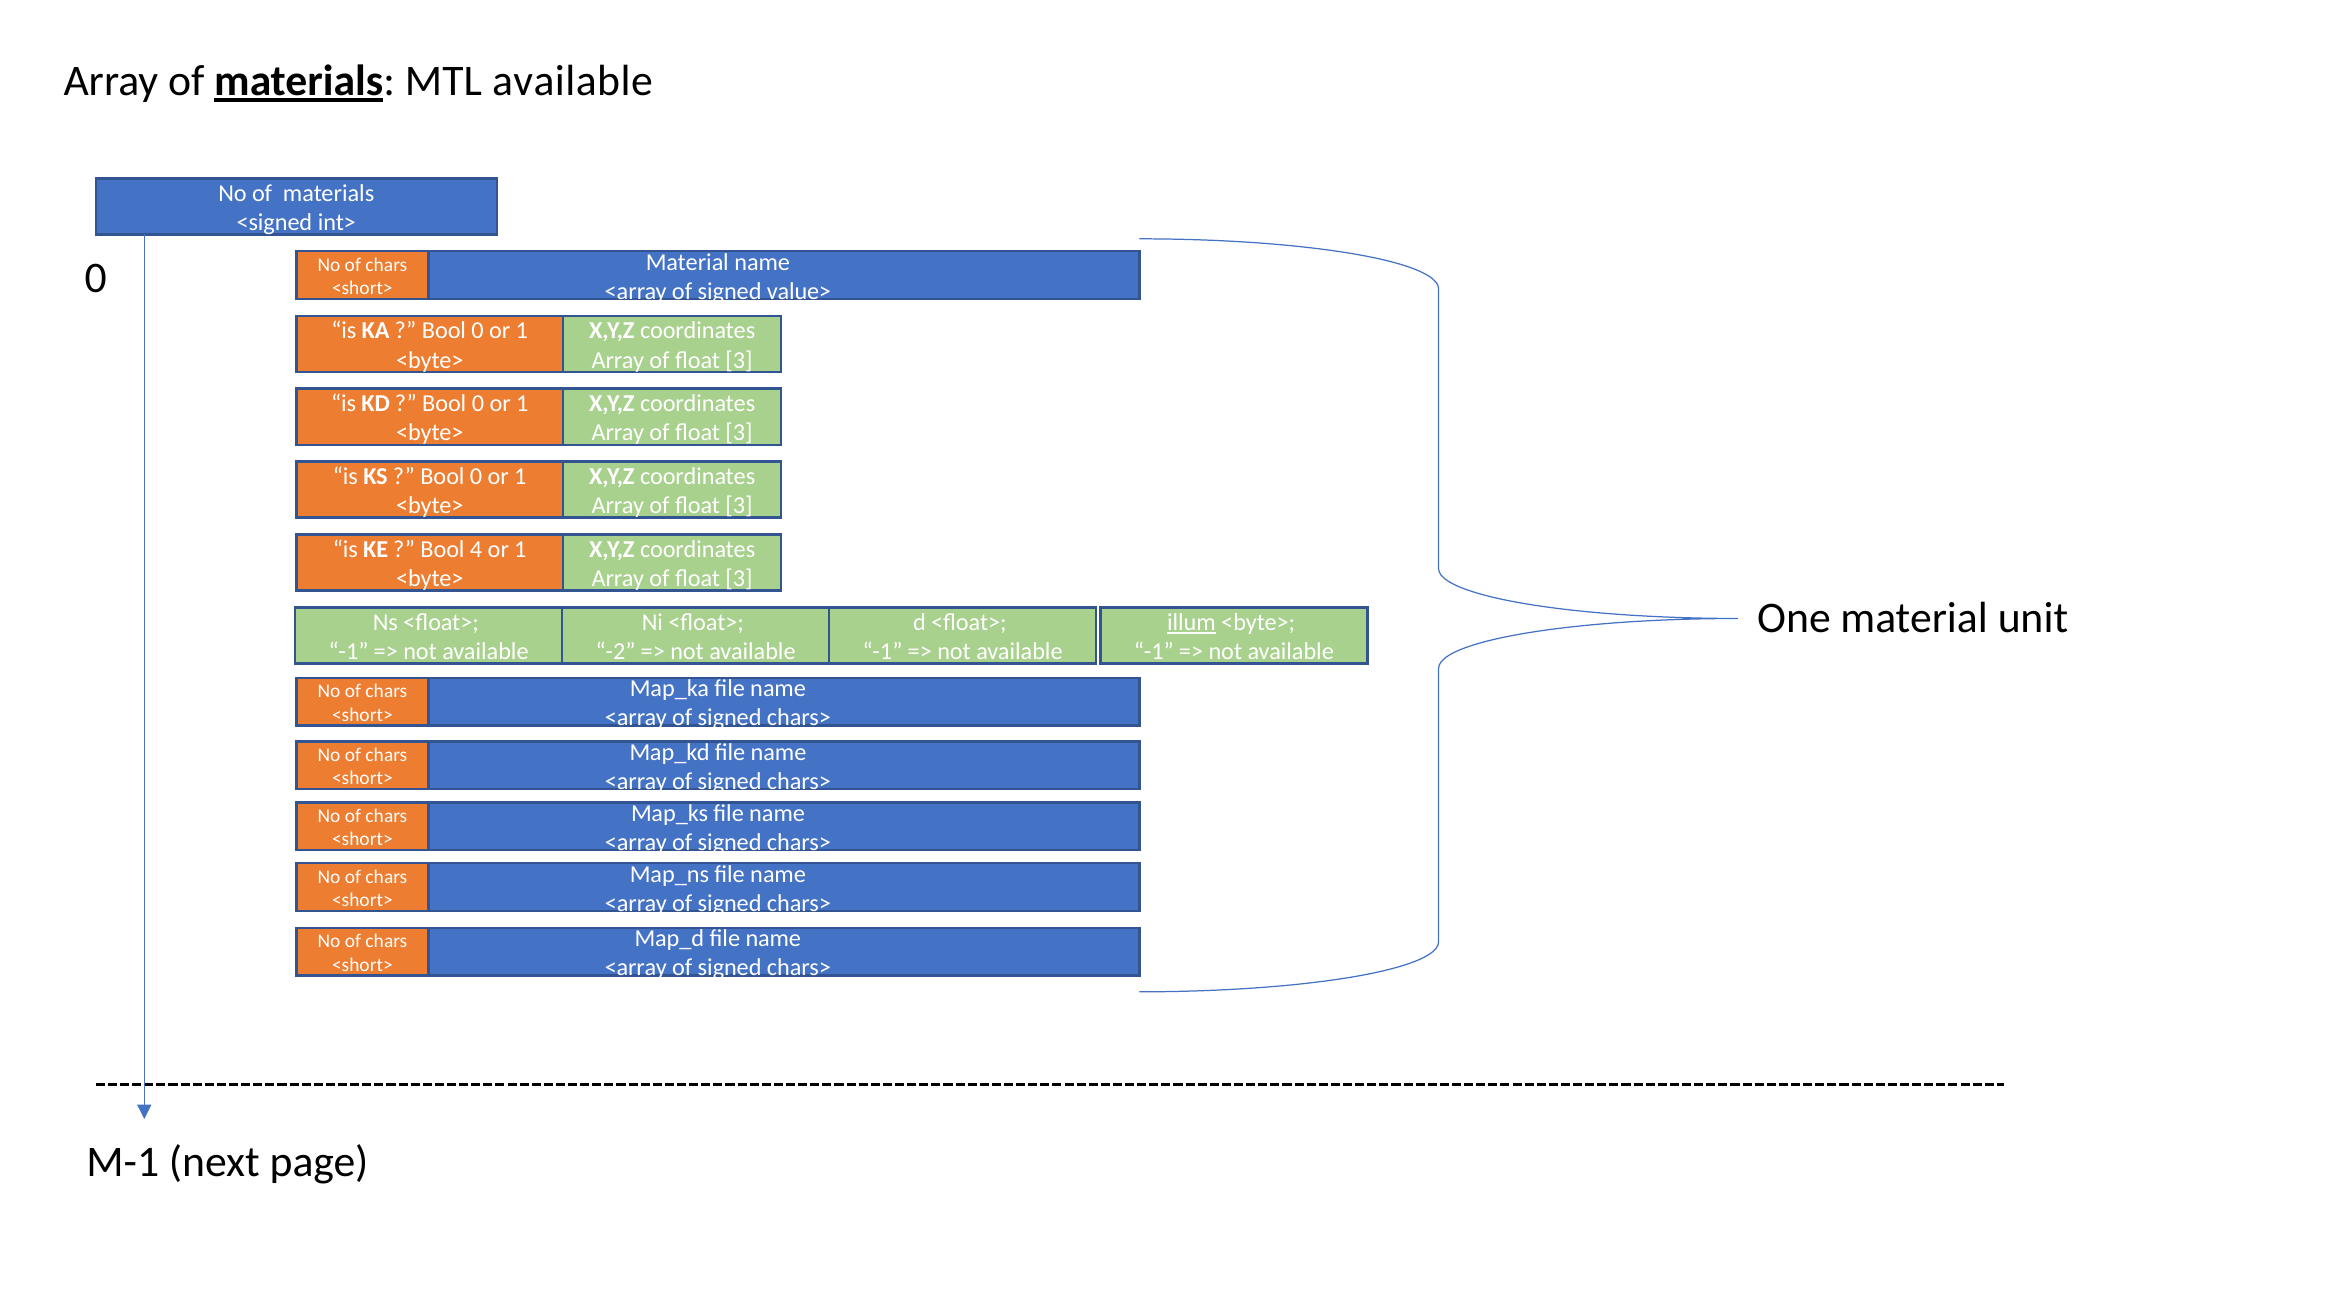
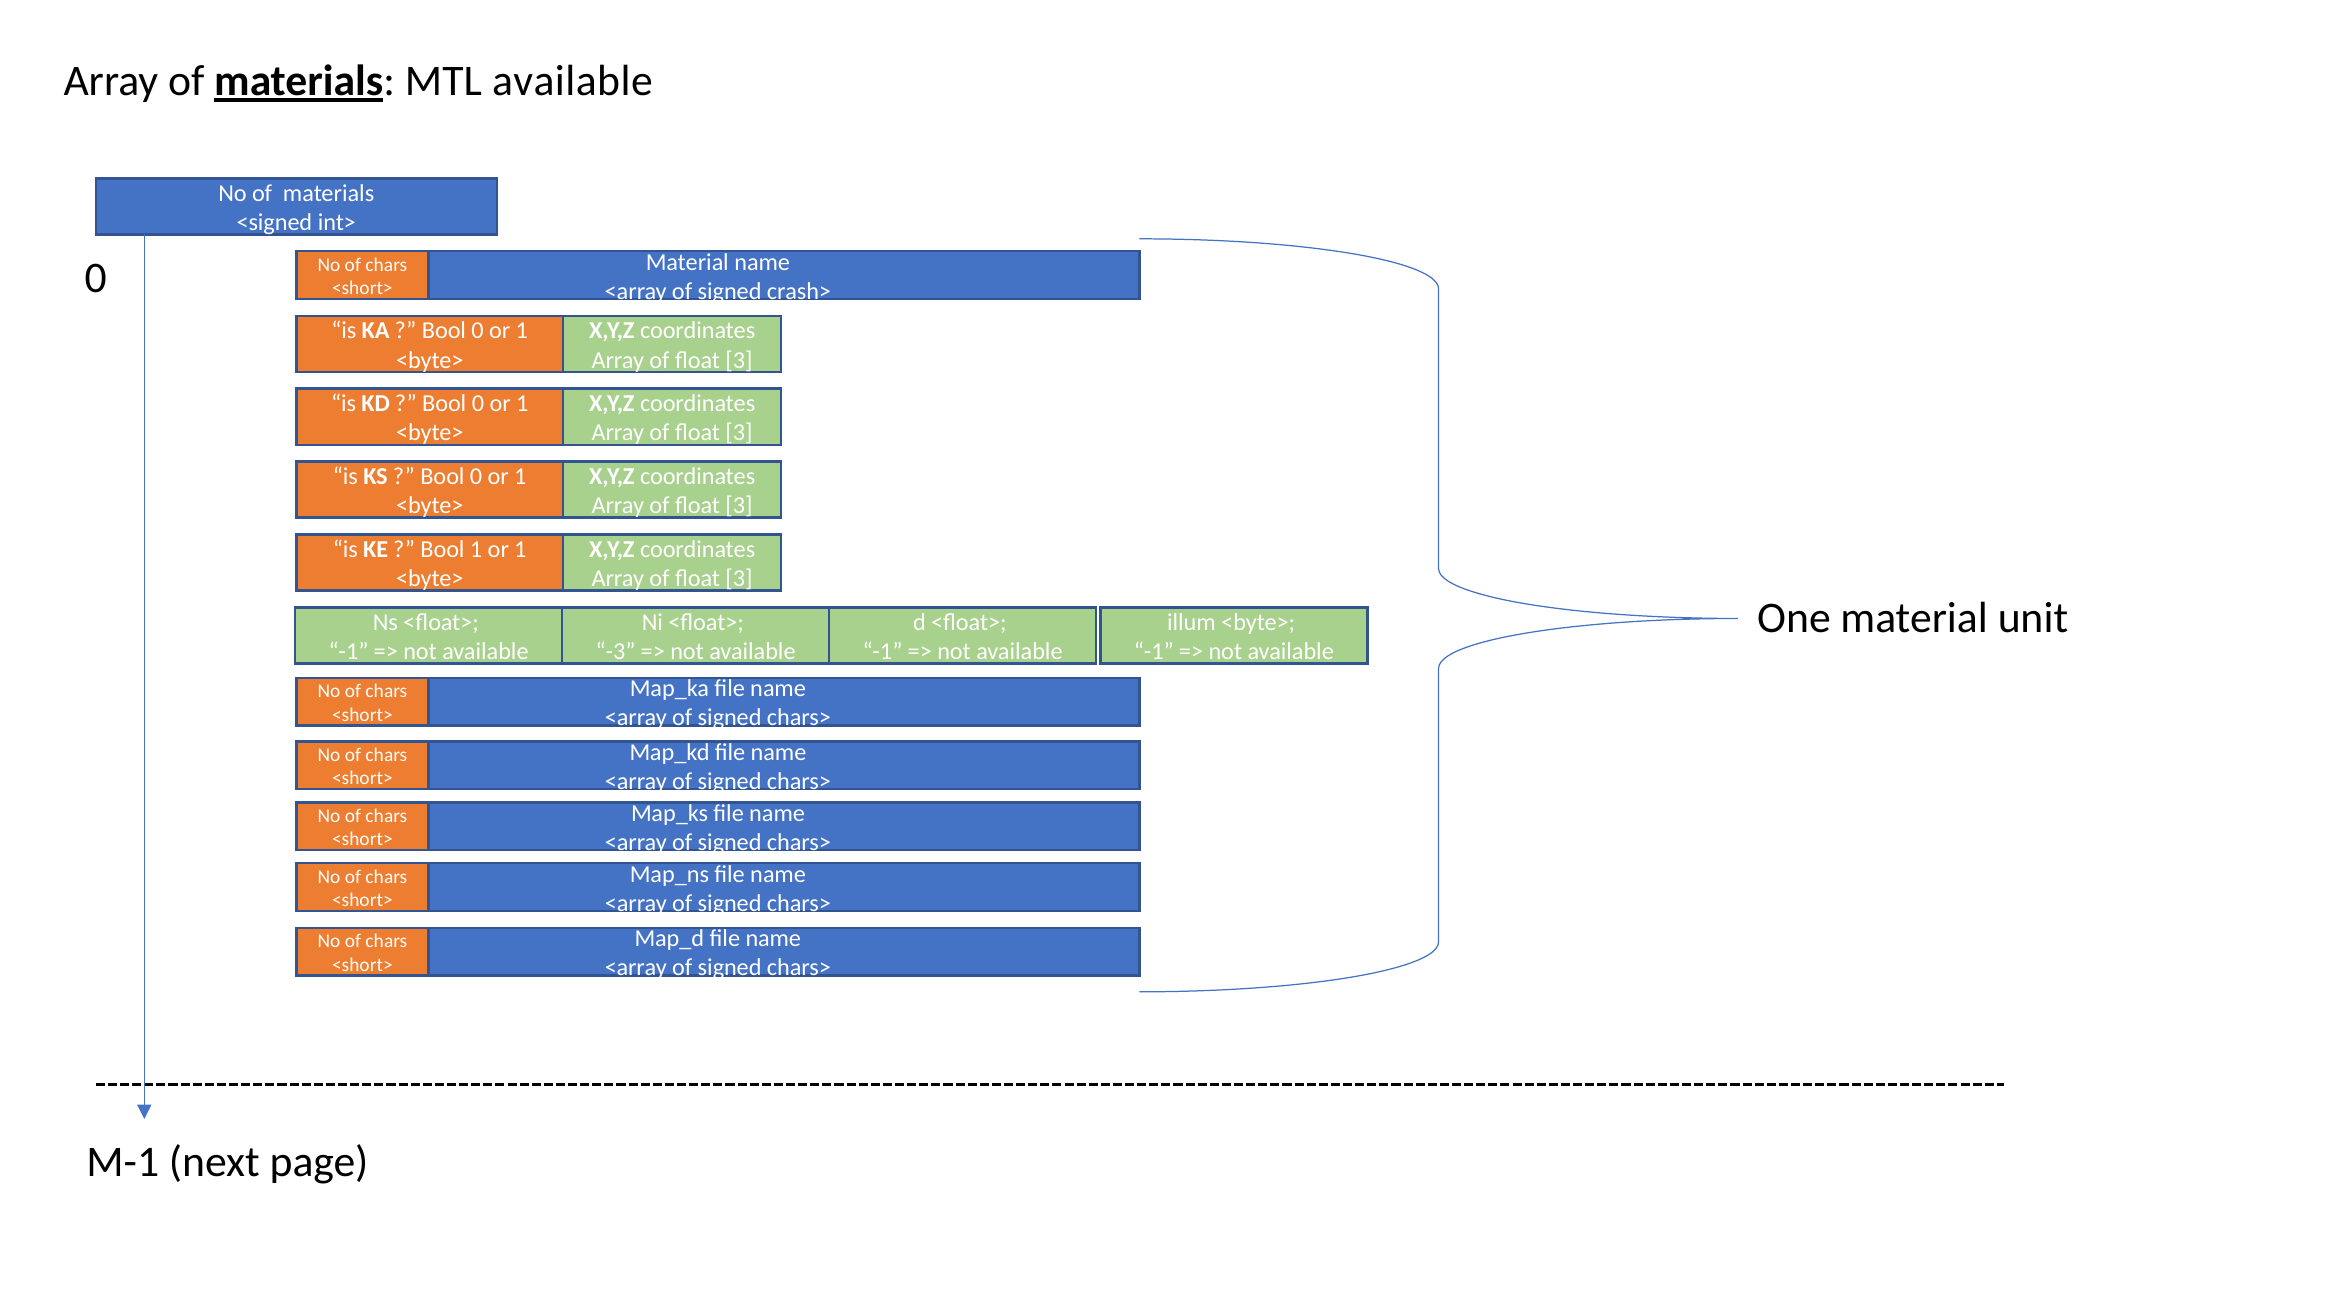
value>: value> -> crash> (799, 291)
Bool 4: 4 -> 1 (476, 550)
illum underline: present -> none (1191, 623)
-2: -2 -> -3 (616, 652)
